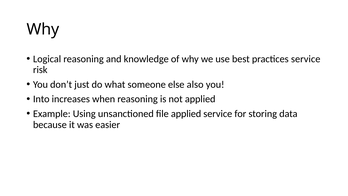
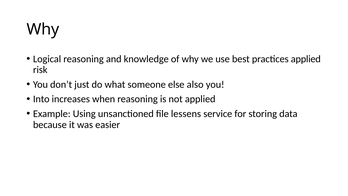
practices service: service -> applied (306, 59)
file applied: applied -> lessens (186, 114)
